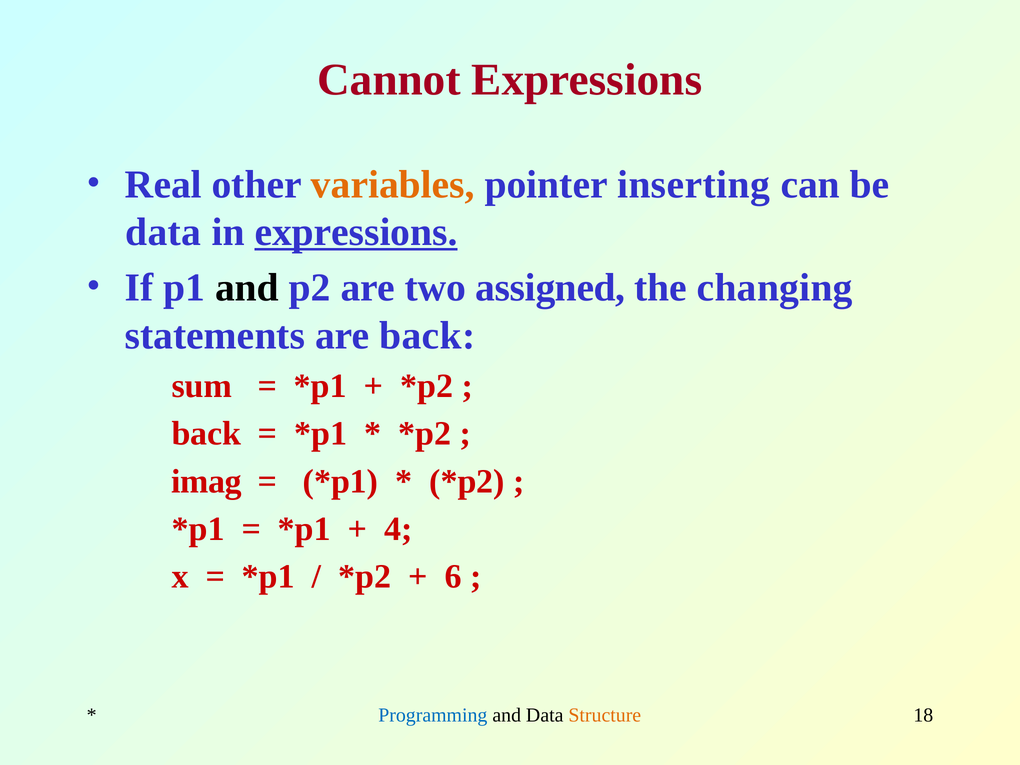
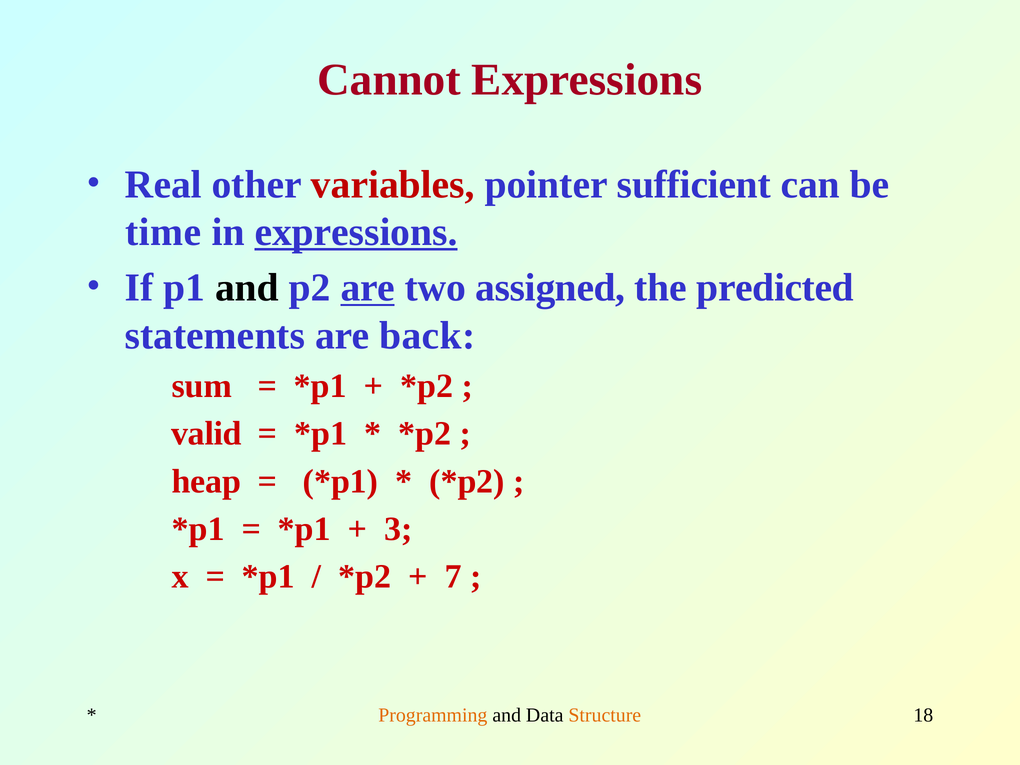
variables colour: orange -> red (393, 185)
inserting: inserting -> sufficient (694, 185)
data: data -> time (163, 232)
are underline: none -> present (368, 288)
changing: changing -> predicted (775, 288)
back: back -> valid (207, 434)
imag: imag -> heap (206, 481)
4: 4 -> 3 (398, 529)
6: 6 -> 7 (453, 576)
Programming colour: blue -> orange (433, 715)
